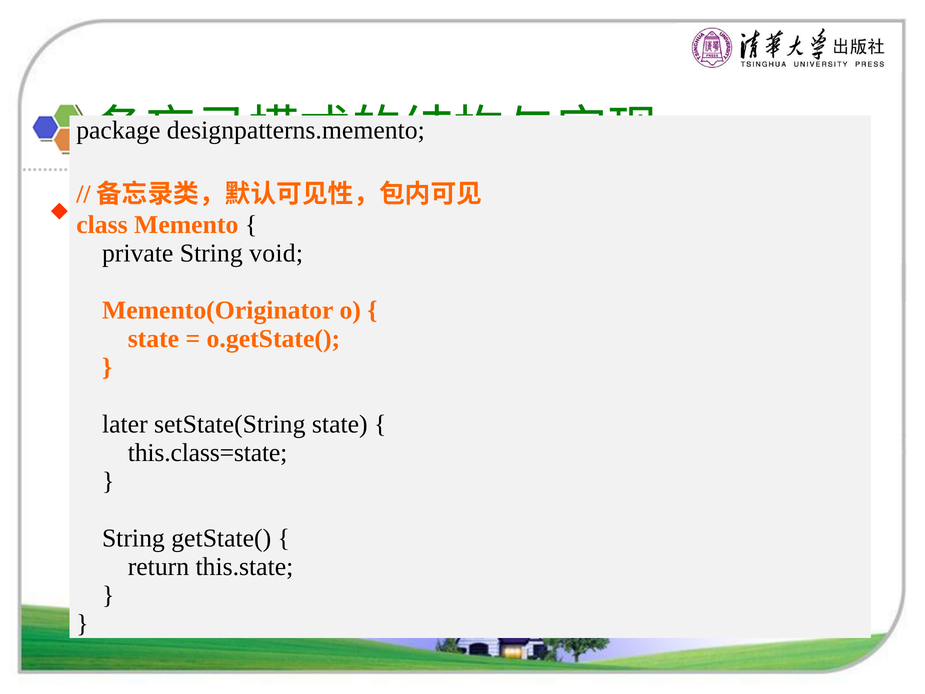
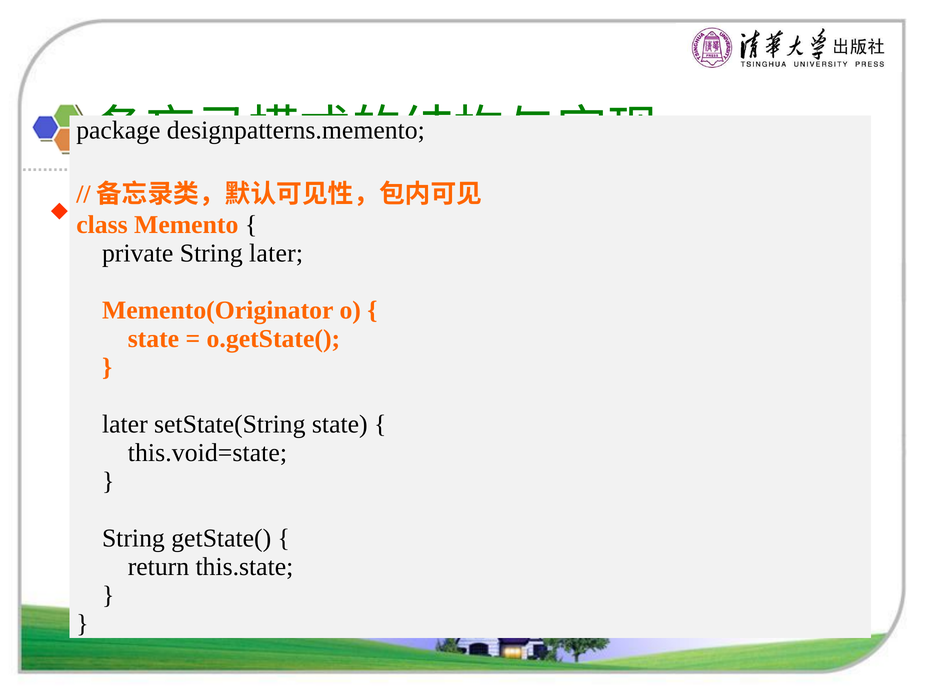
String void: void -> later (276, 253)
this.class=state: this.class=state -> this.void=state (207, 453)
